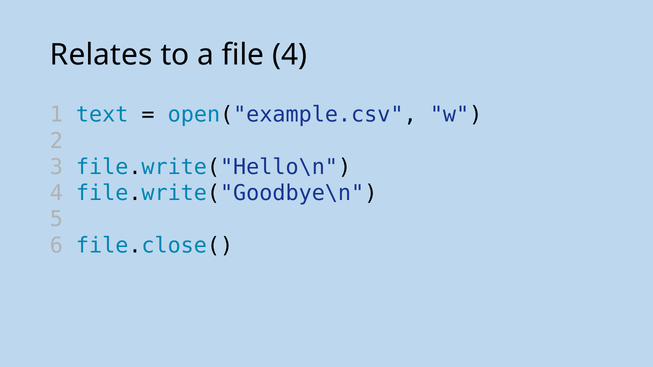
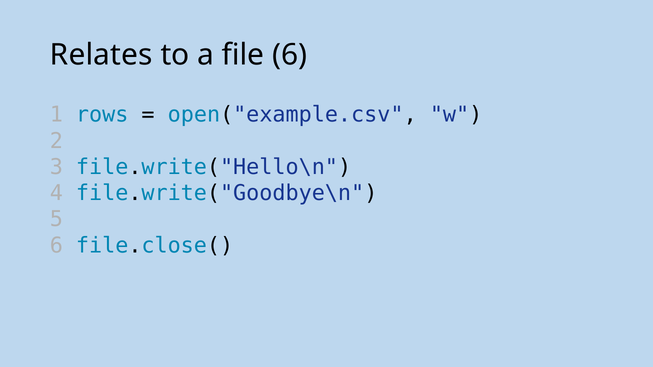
file 4: 4 -> 6 (290, 55)
text: text -> rows (102, 115)
